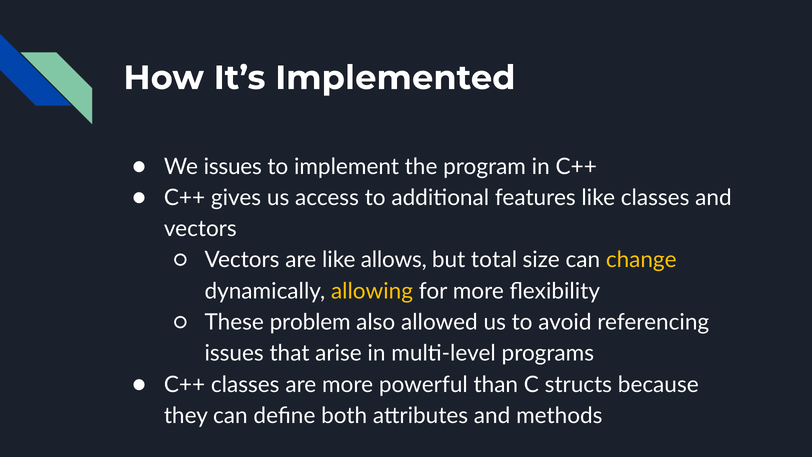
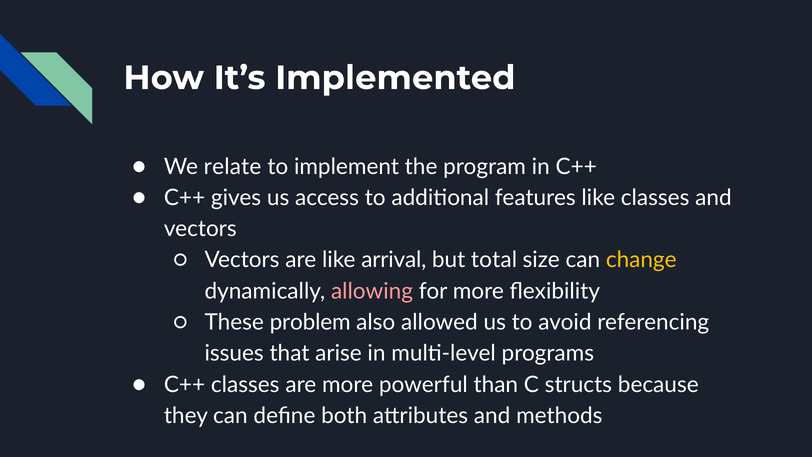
We issues: issues -> relate (233, 166)
allows: allows -> arrival (394, 260)
allowing colour: yellow -> pink (372, 291)
